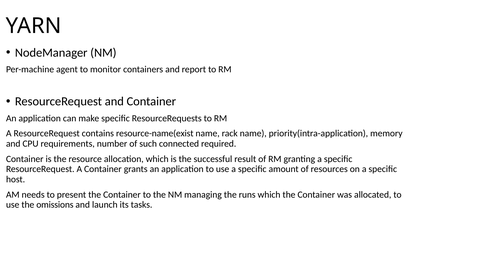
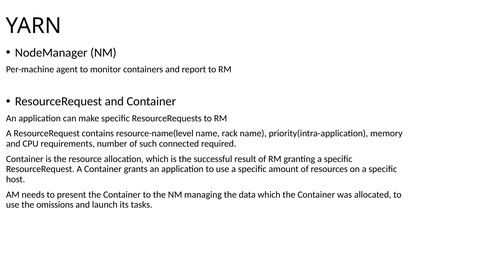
resource-name(exist: resource-name(exist -> resource-name(level (155, 133)
runs: runs -> data (247, 195)
